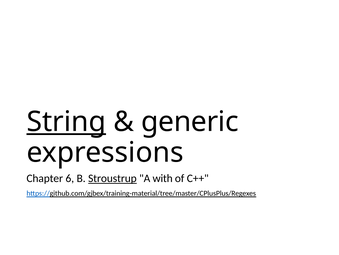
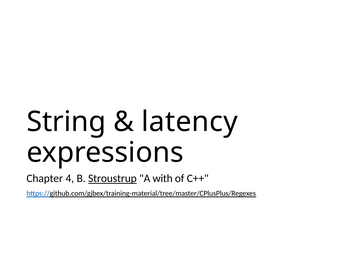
String underline: present -> none (66, 121)
generic: generic -> latency (190, 121)
6: 6 -> 4 (70, 178)
